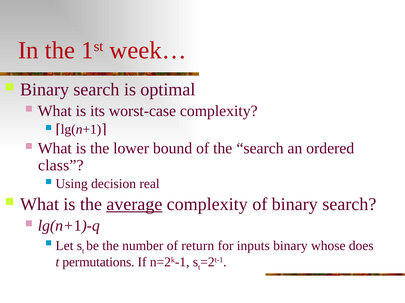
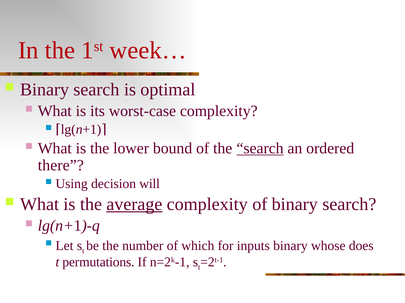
search underline: none -> present (260, 149)
class: class -> there (61, 166)
real: real -> will (150, 184)
return: return -> which (198, 246)
